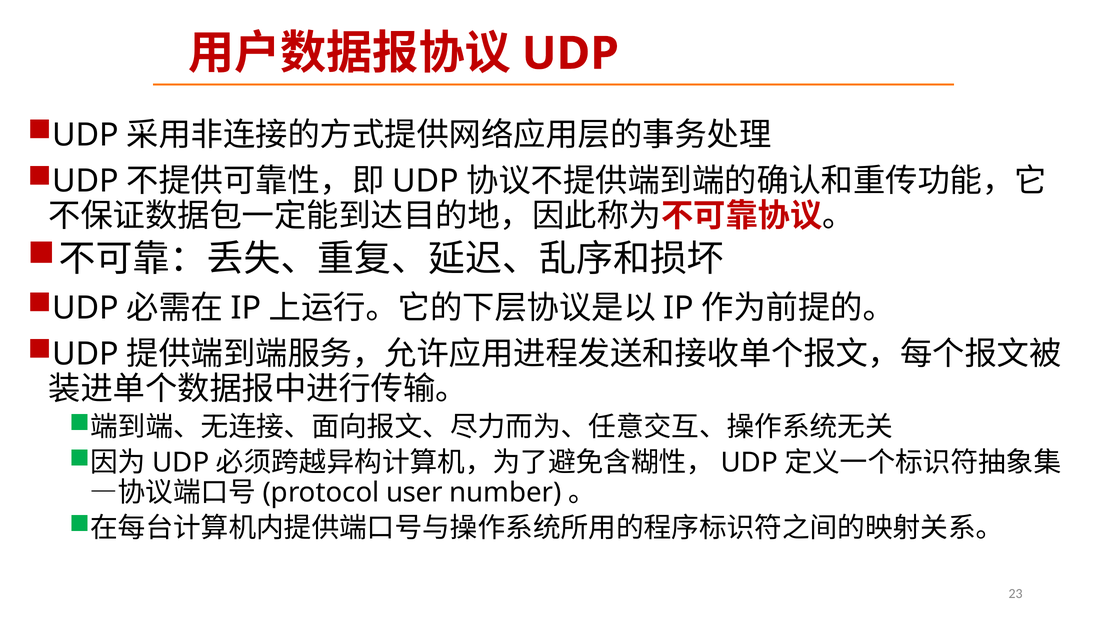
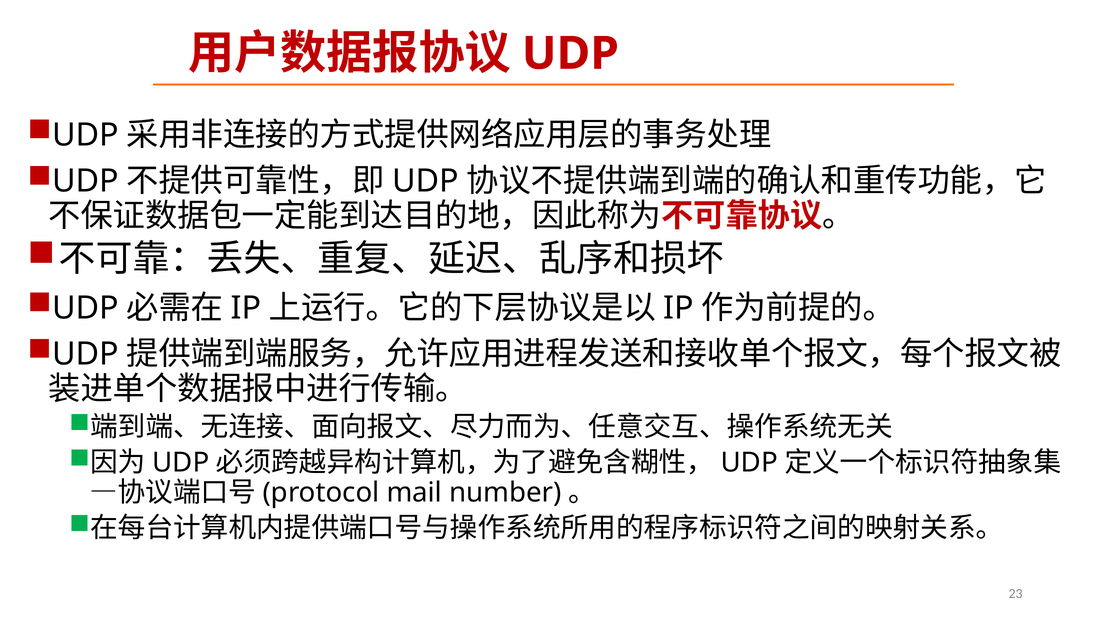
user: user -> mail (414, 493)
